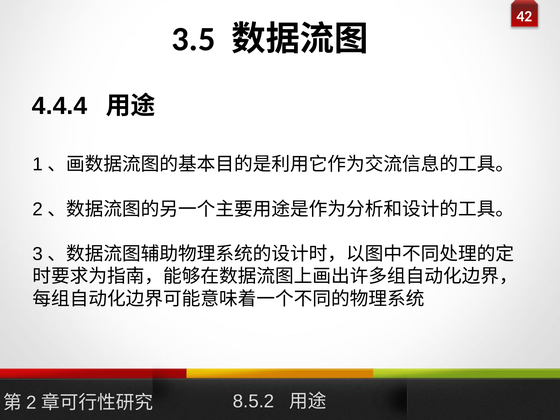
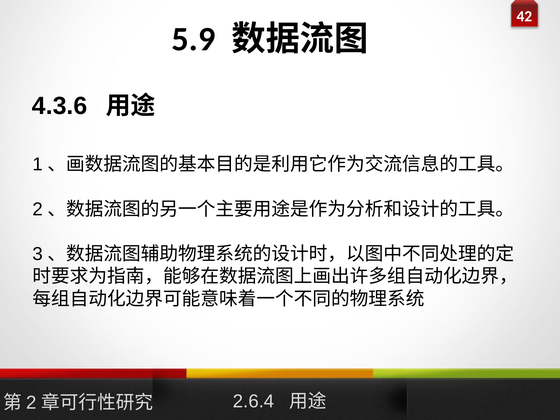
3.5: 3.5 -> 5.9 (194, 39)
4.4.4: 4.4.4 -> 4.3.6 (60, 106)
8.5.2: 8.5.2 -> 2.6.4 (254, 401)
